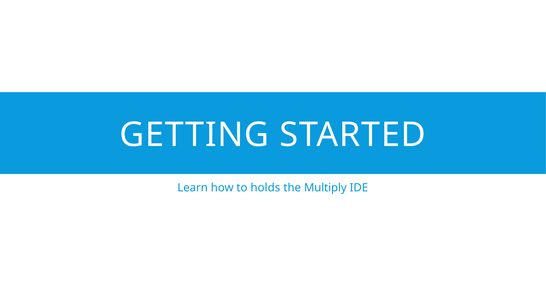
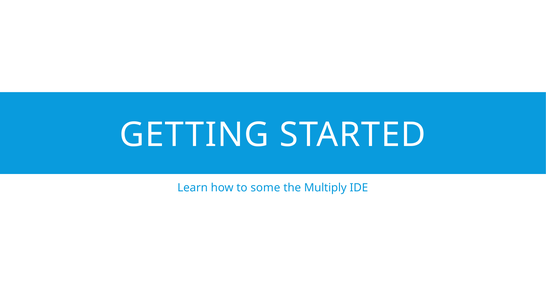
holds: holds -> some (265, 188)
